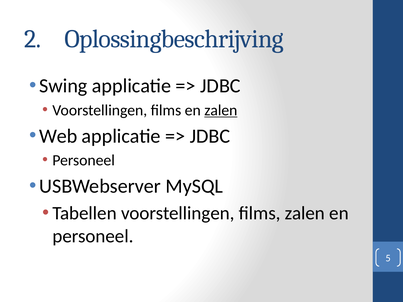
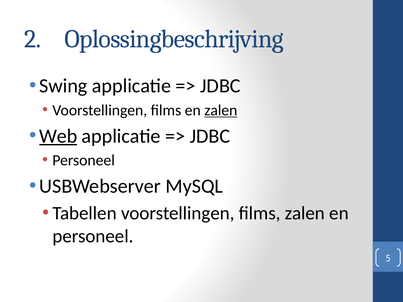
Web underline: none -> present (58, 136)
